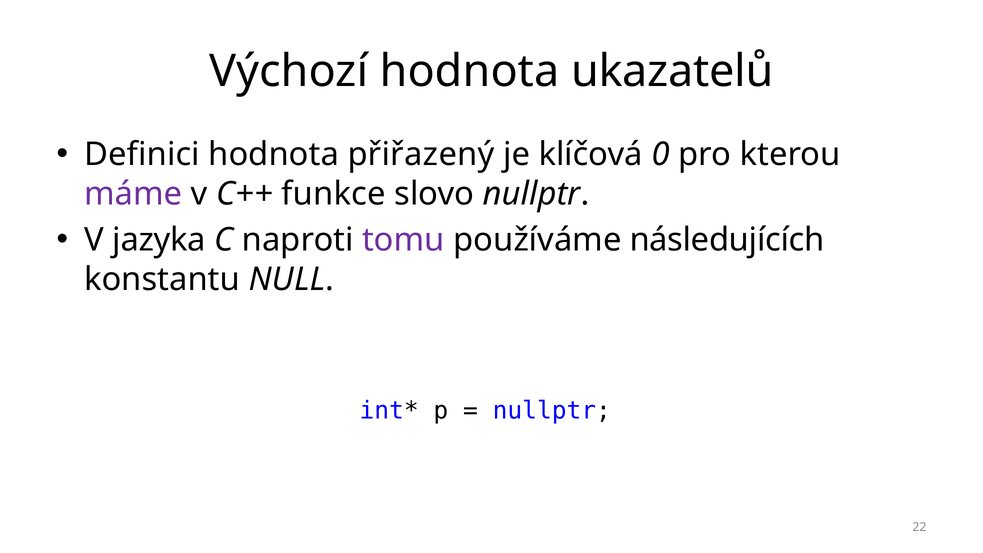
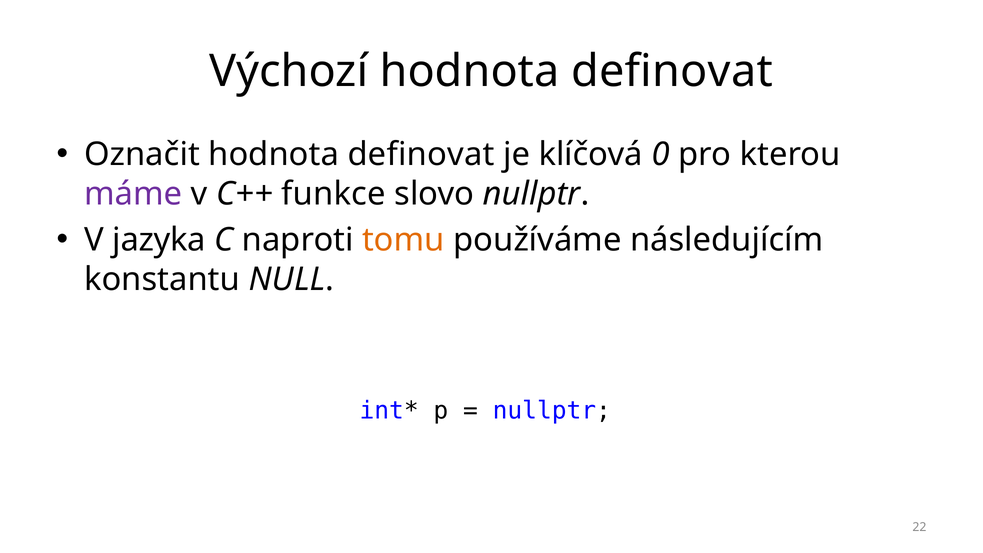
Výchozí hodnota ukazatelů: ukazatelů -> definovat (672, 71)
Definici: Definici -> Označit (142, 155)
přiřazený: přiřazený -> definovat (421, 155)
tomu colour: purple -> orange (403, 240)
následujících: následujících -> následujícím (727, 240)
